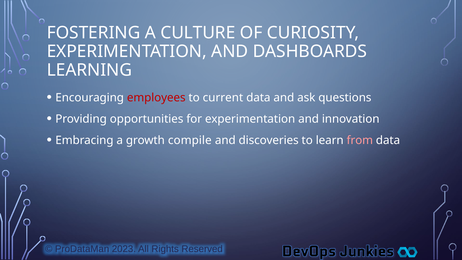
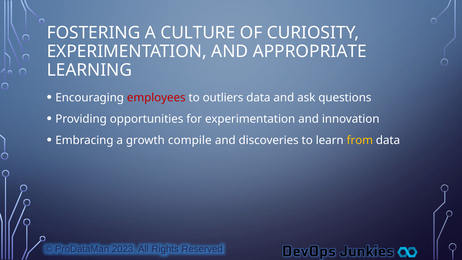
DASHBOARDS: DASHBOARDS -> APPROPRIATE (310, 51)
current: current -> outliers (223, 97)
from colour: pink -> yellow (360, 140)
